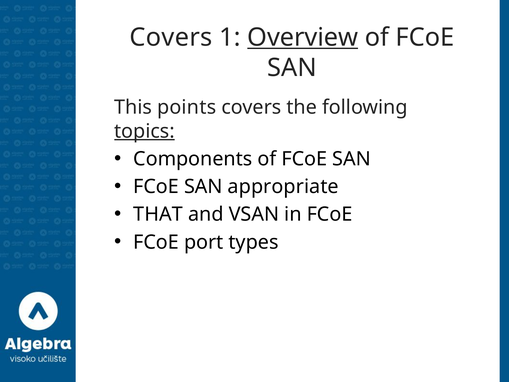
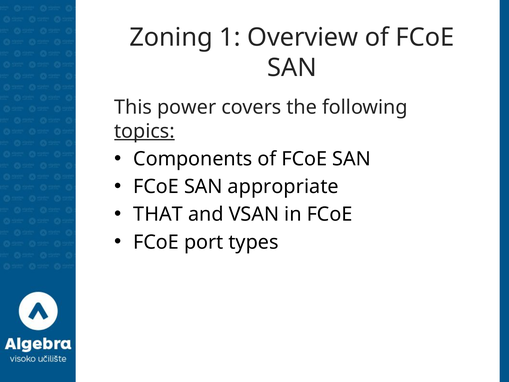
Covers: Covers -> Zoning (171, 37)
Overview underline: present -> none (303, 37)
points: points -> power (187, 107)
